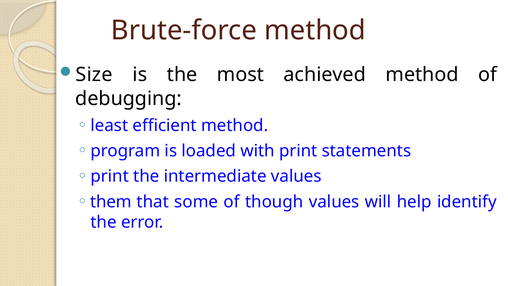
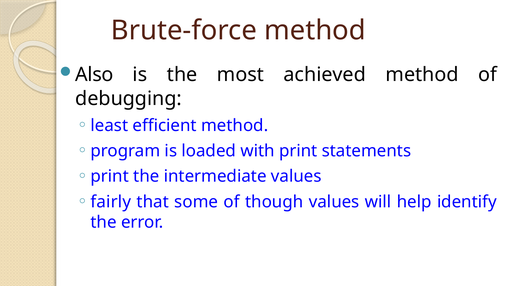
Size: Size -> Also (94, 75)
them: them -> fairly (111, 202)
